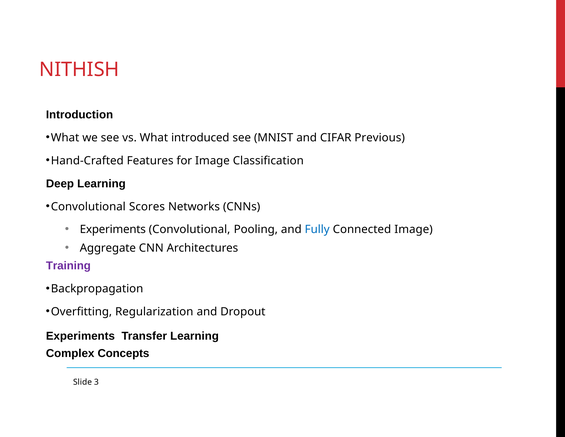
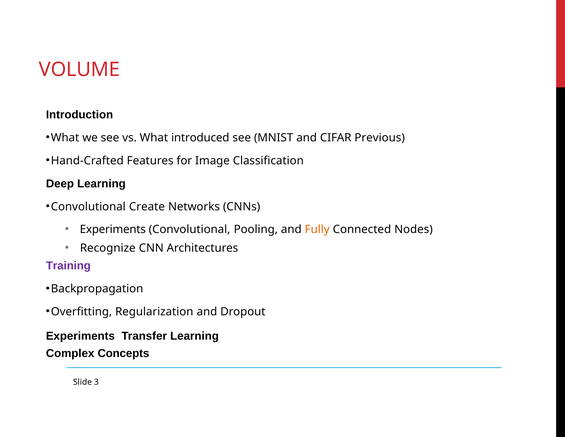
NITHISH: NITHISH -> VOLUME (79, 69)
Scores: Scores -> Create (147, 206)
Fully colour: blue -> orange (317, 229)
Connected Image: Image -> Nodes (414, 229)
Aggregate: Aggregate -> Recognize (108, 248)
